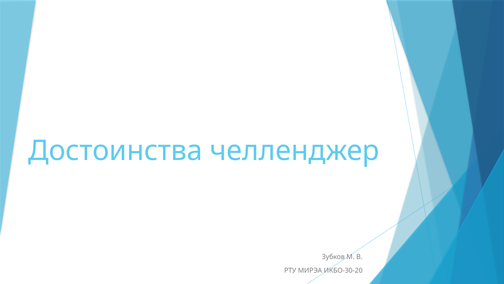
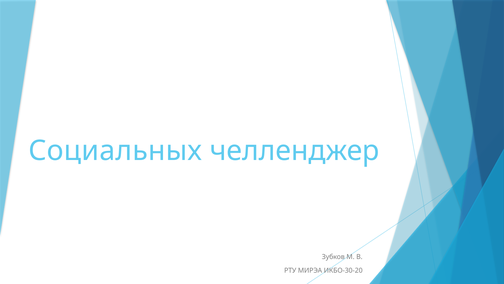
Достоинства: Достоинства -> Социальных (115, 151)
